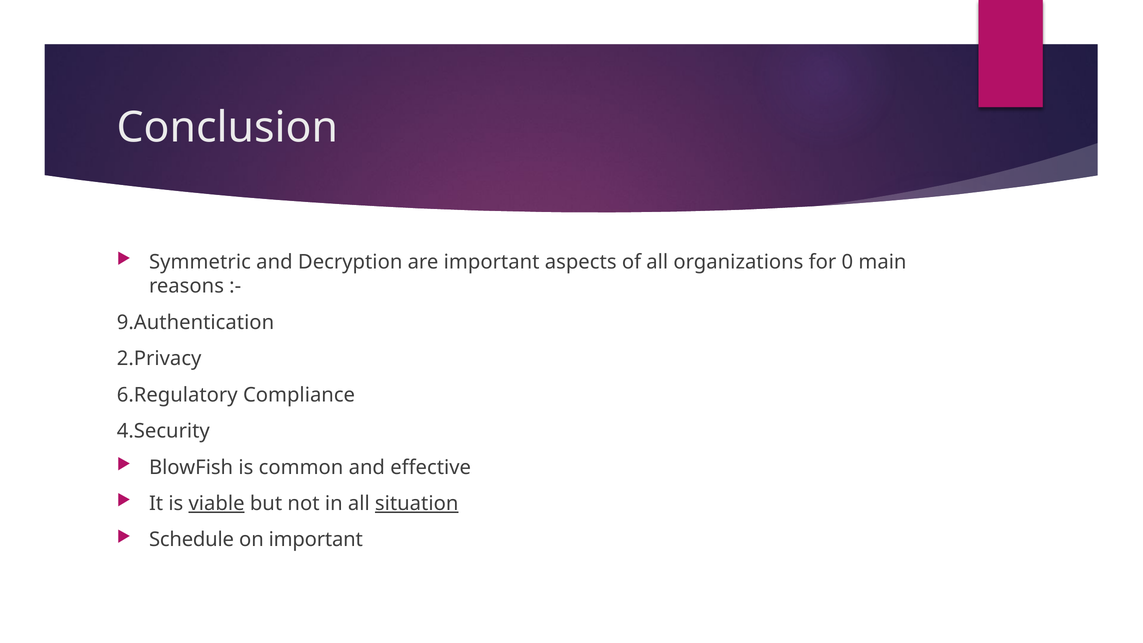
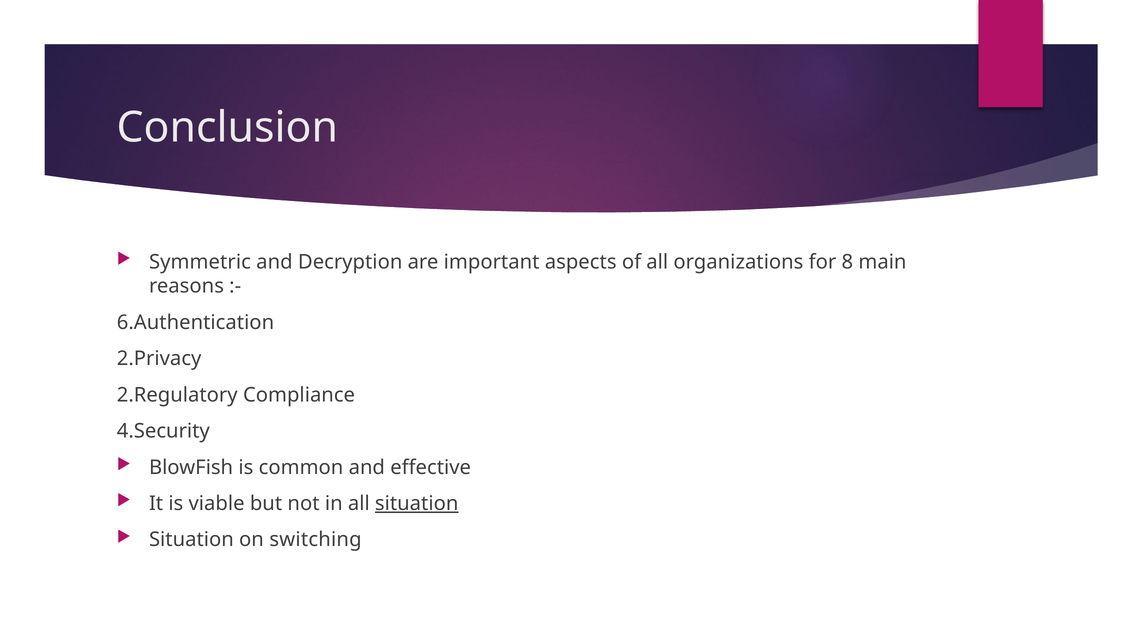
0: 0 -> 8 (847, 262)
9.Authentication: 9.Authentication -> 6.Authentication (195, 322)
6.Regulatory: 6.Regulatory -> 2.Regulatory (177, 395)
viable underline: present -> none (217, 504)
Schedule: Schedule -> Situation (191, 540)
on important: important -> switching (316, 540)
